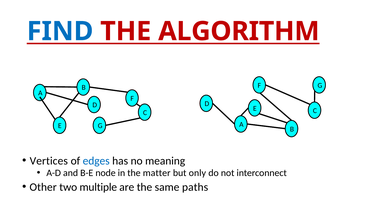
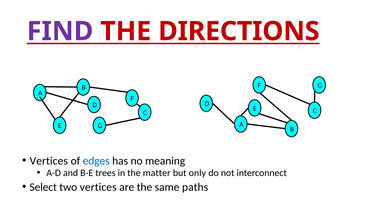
FIND colour: blue -> purple (60, 31)
ALGORITHM: ALGORITHM -> DIRECTIONS (239, 31)
node: node -> trees (106, 173)
Other: Other -> Select (43, 187)
two multiple: multiple -> vertices (98, 187)
